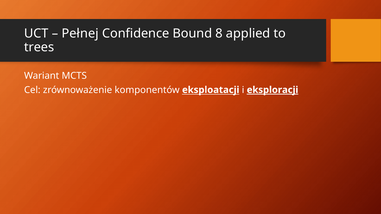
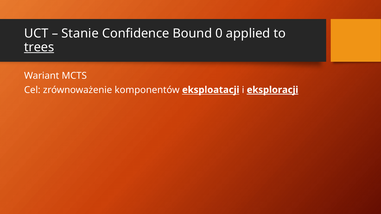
Pełnej: Pełnej -> Stanie (80, 33)
8: 8 -> 0 (219, 33)
trees underline: none -> present (39, 47)
